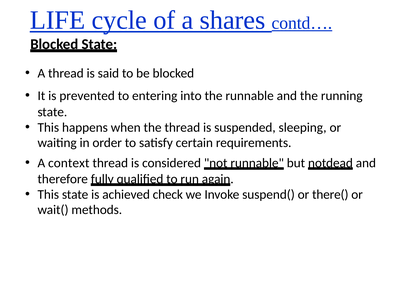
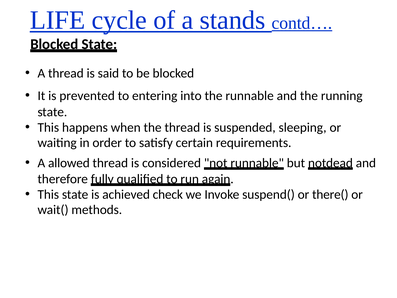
shares: shares -> stands (233, 20)
context: context -> allowed (69, 163)
